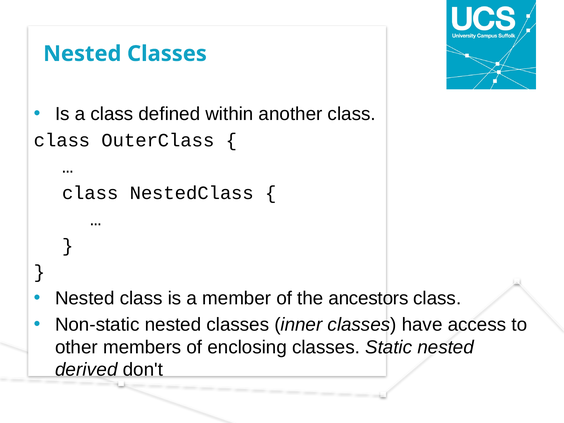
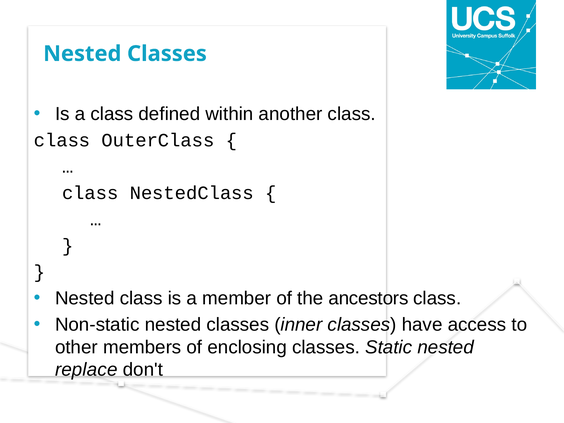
derived: derived -> replace (86, 370)
